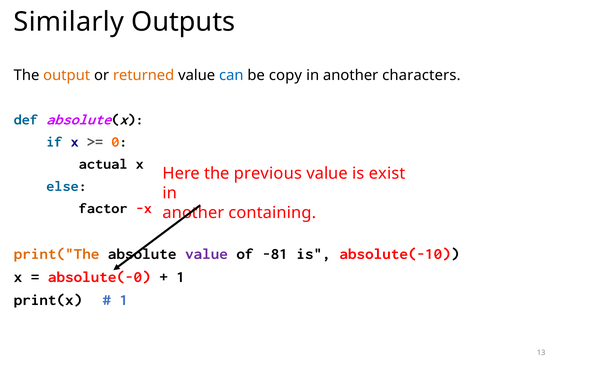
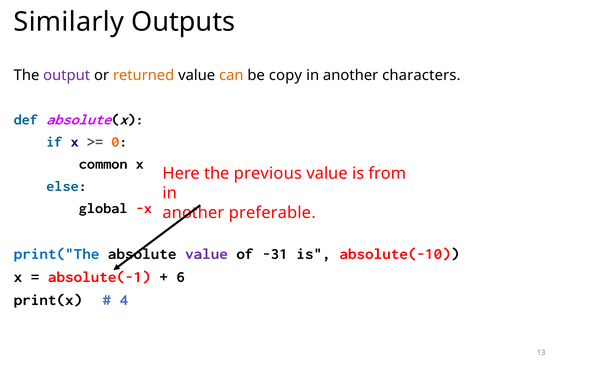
output colour: orange -> purple (67, 75)
can colour: blue -> orange (231, 75)
actual: actual -> common (103, 164)
exist: exist -> from (387, 173)
factor: factor -> global (103, 208)
containing: containing -> preferable (272, 213)
print("The colour: orange -> blue (57, 254)
-81: -81 -> -31 (275, 254)
absolute(-0: absolute(-0 -> absolute(-1 (99, 277)
1: 1 -> 6 (181, 277)
1: 1 -> 4 (124, 300)
